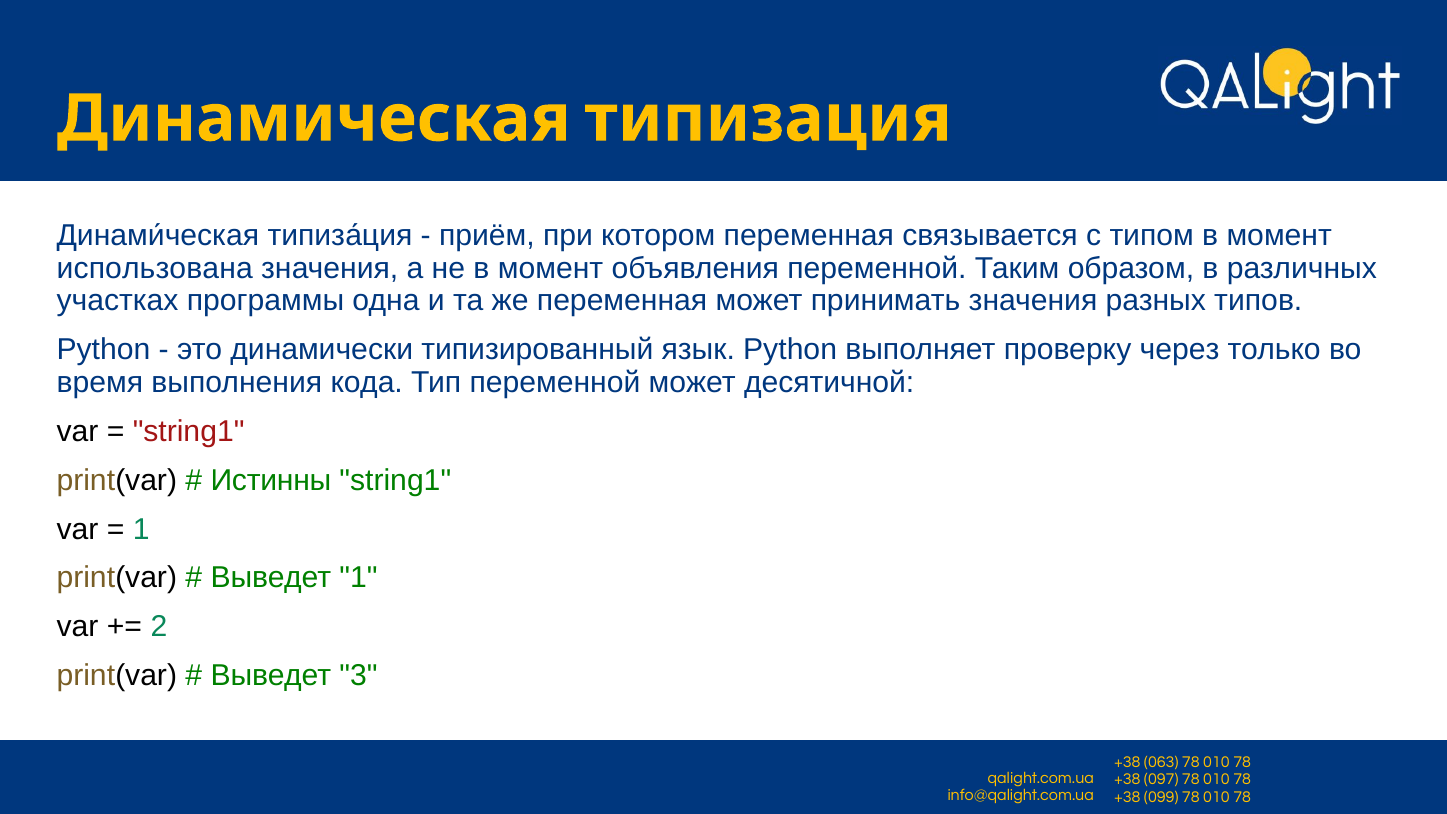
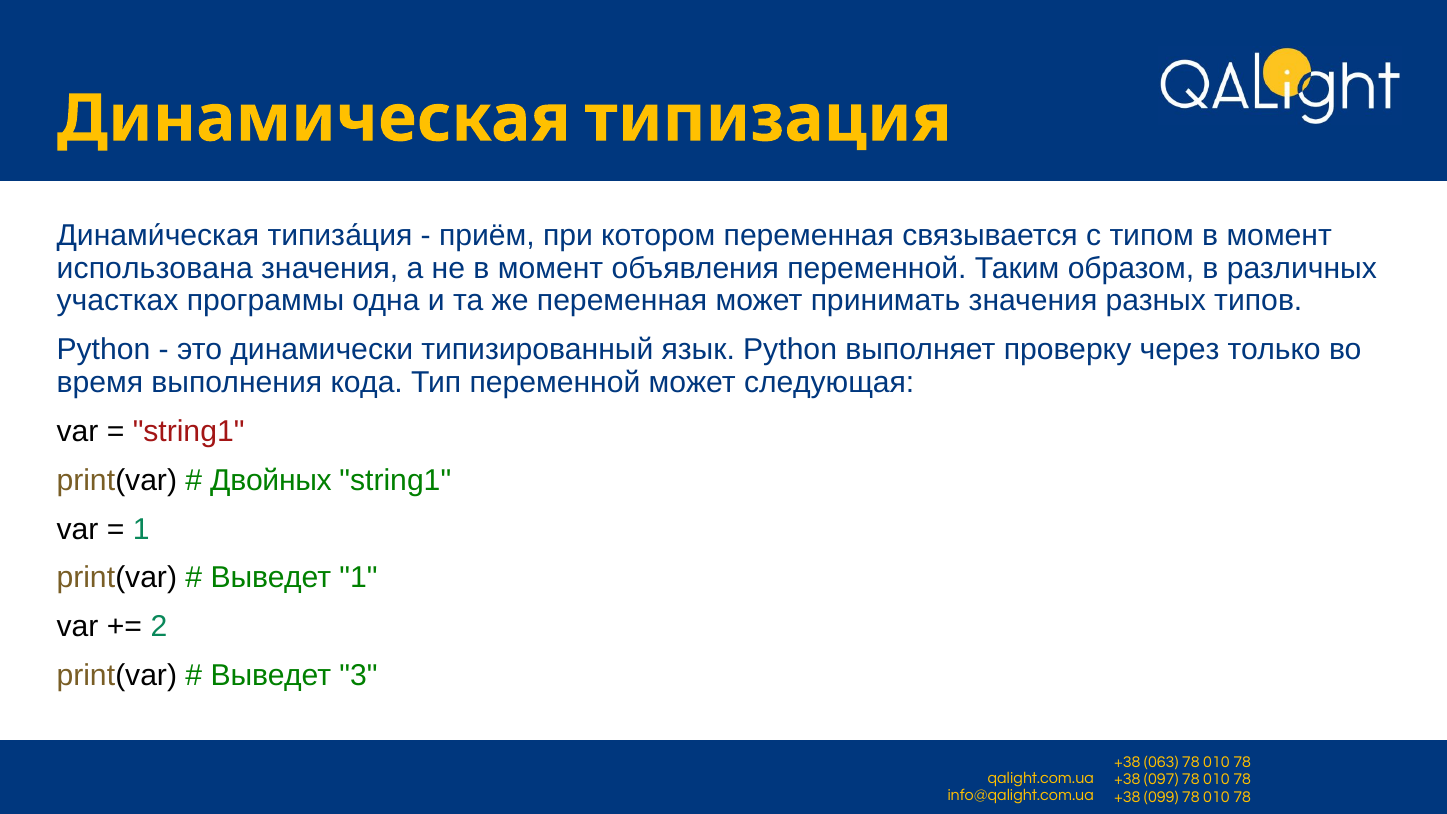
десятичной: десятичной -> следующая (829, 382)
Истинны: Истинны -> Двойных (271, 480)
